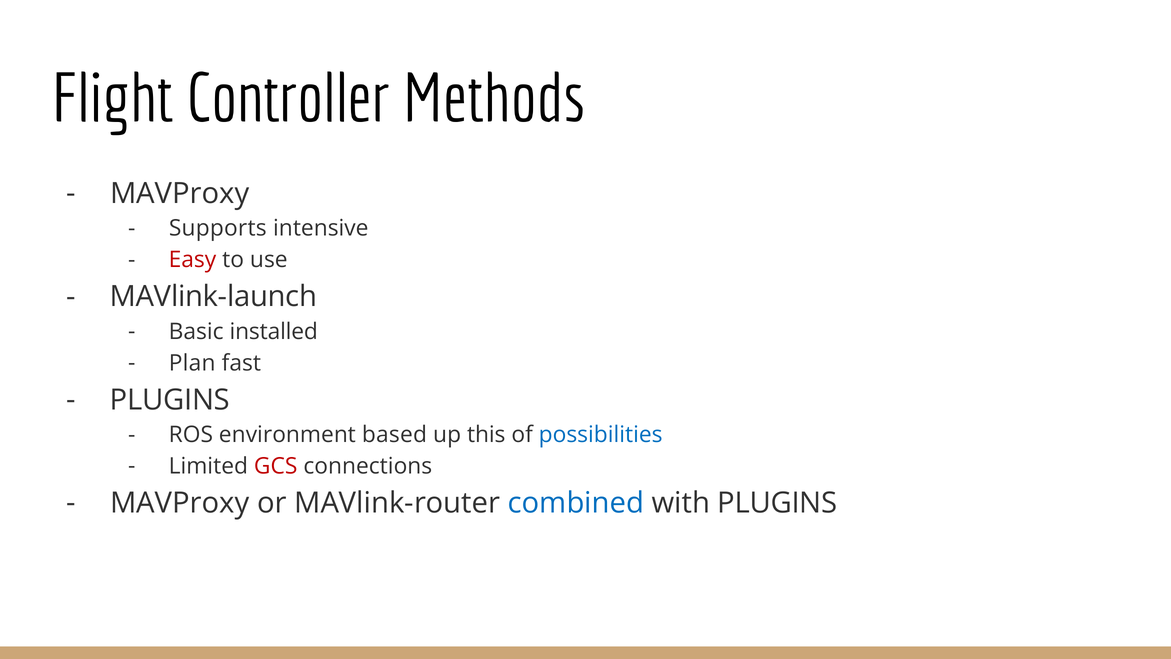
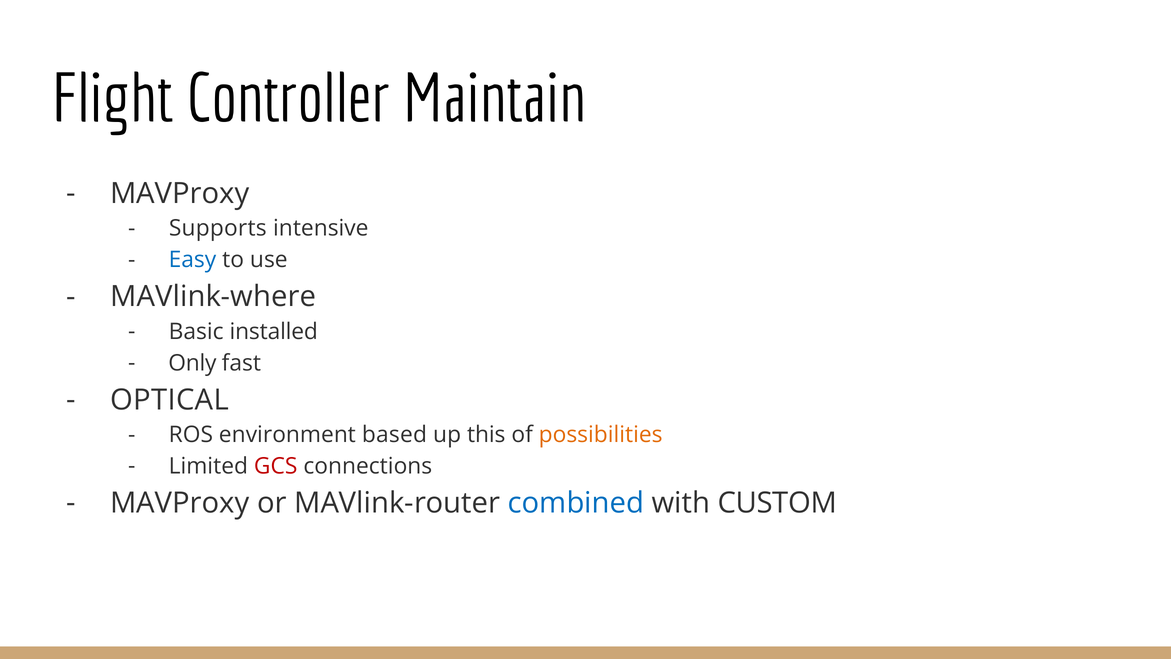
Methods: Methods -> Maintain (495, 99)
Easy colour: red -> blue (192, 260)
MAVlink-launch: MAVlink-launch -> MAVlink-where (213, 297)
Plan: Plan -> Only (192, 363)
PLUGINS: PLUGINS -> OPTICAL (170, 400)
possibilities colour: blue -> orange (601, 435)
with PLUGINS: PLUGINS -> CUSTOM (777, 503)
